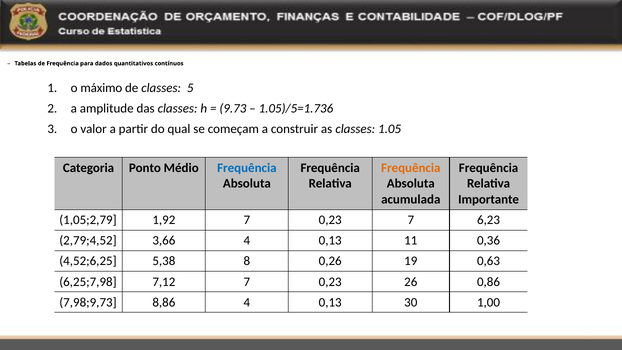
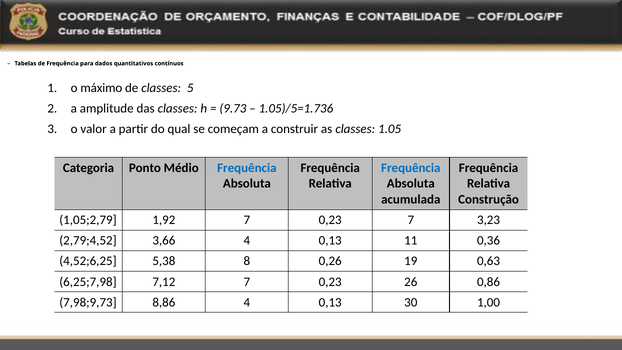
Frequência colour: orange -> blue (411, 168)
Importante: Importante -> Construção (489, 199)
6,23: 6,23 -> 3,23 (489, 220)
